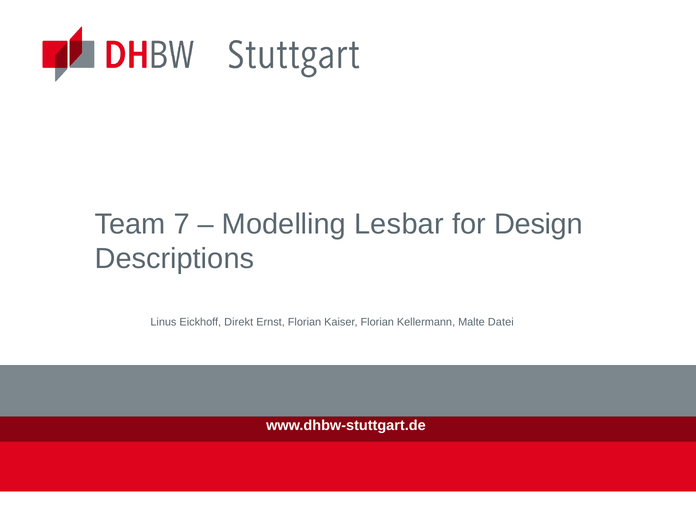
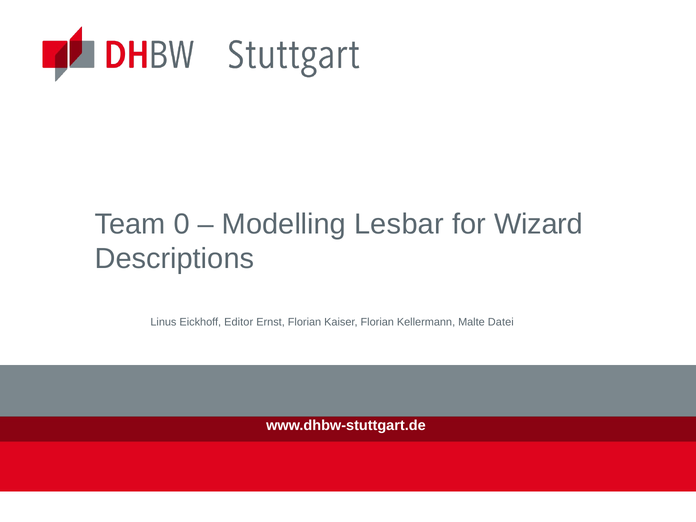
7: 7 -> 0 (182, 224)
Design: Design -> Wizard (538, 224)
Direkt: Direkt -> Editor (239, 322)
